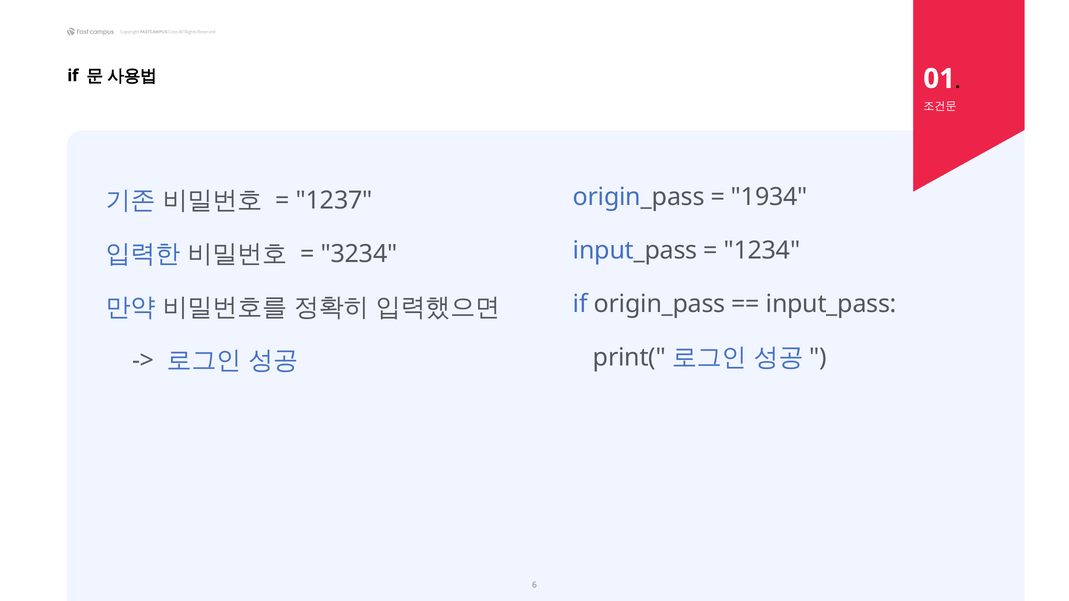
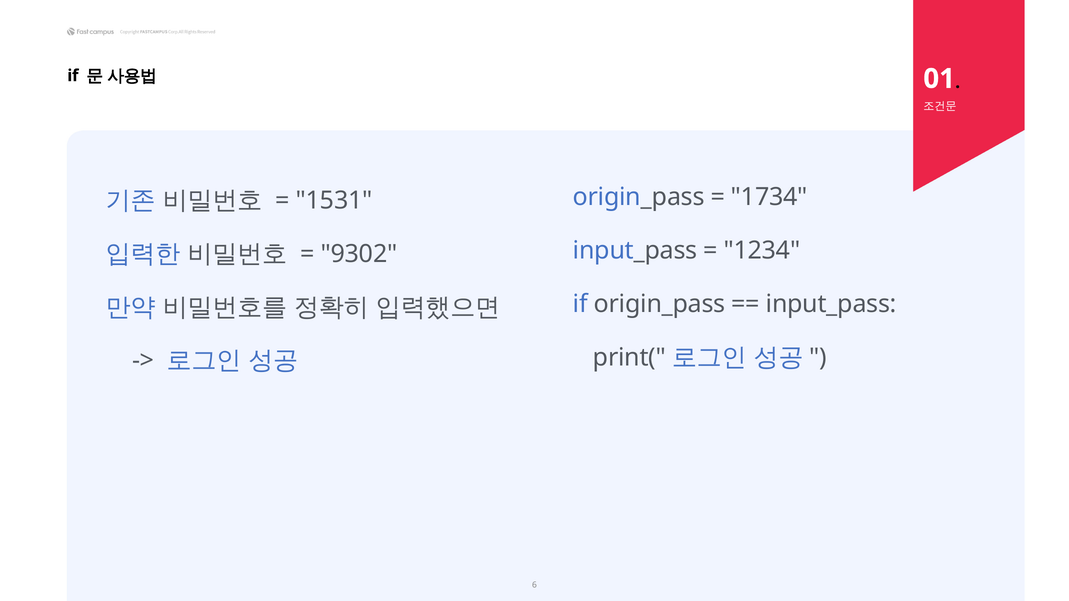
1934: 1934 -> 1734 (769, 197)
1237: 1237 -> 1531 (334, 200)
3234: 3234 -> 9302 (359, 254)
